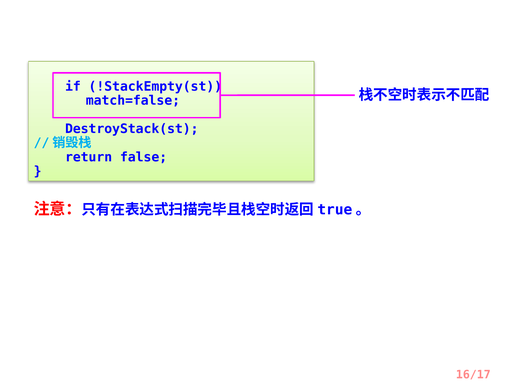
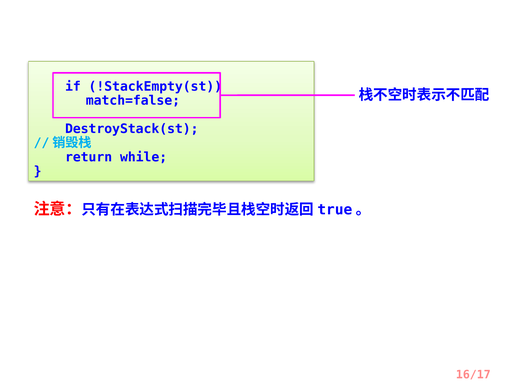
false: false -> while (144, 157)
